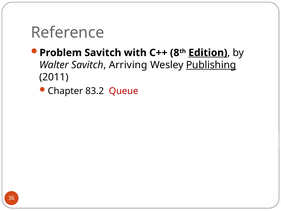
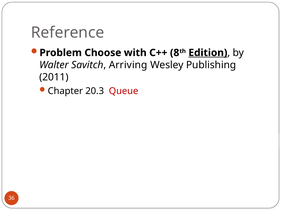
Problem Savitch: Savitch -> Choose (103, 53)
Publishing underline: present -> none (211, 65)
83.2: 83.2 -> 20.3 (95, 91)
